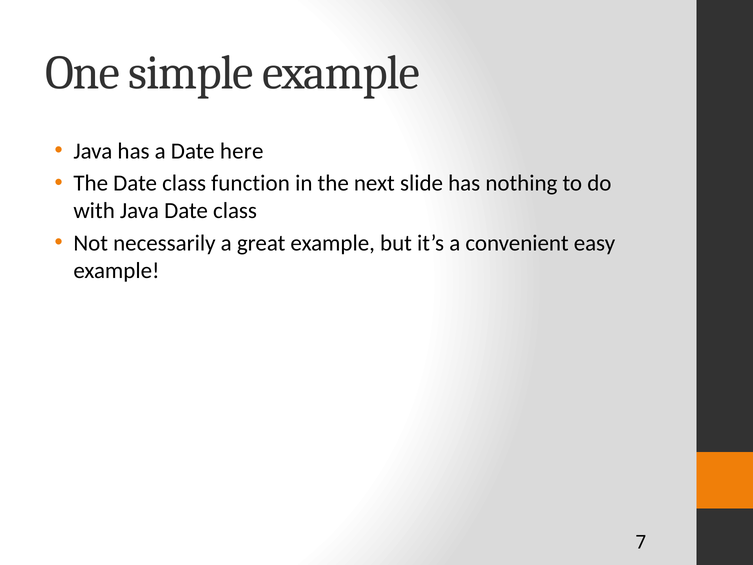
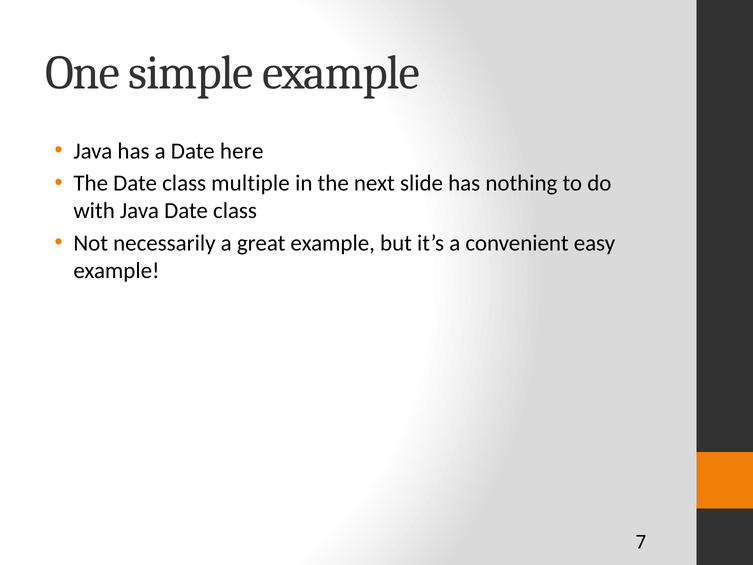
function: function -> multiple (251, 183)
